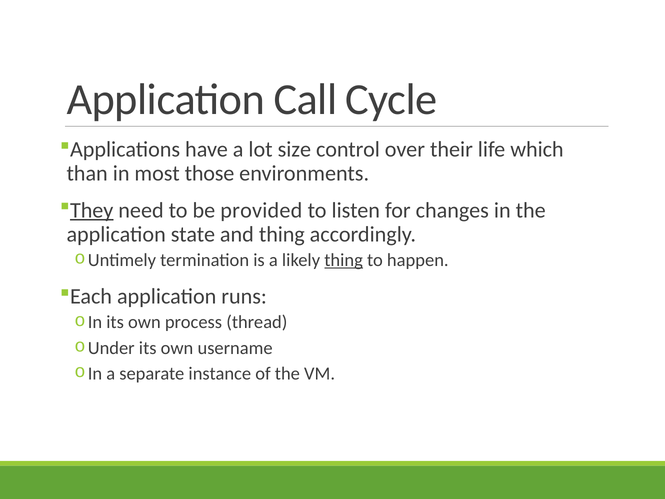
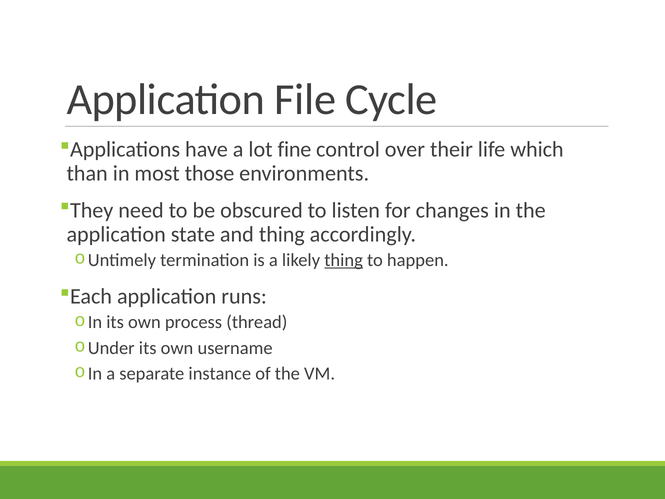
Call: Call -> File (305, 99)
size: size -> fine (294, 149)
They underline: present -> none (92, 210)
provided: provided -> obscured (262, 210)
